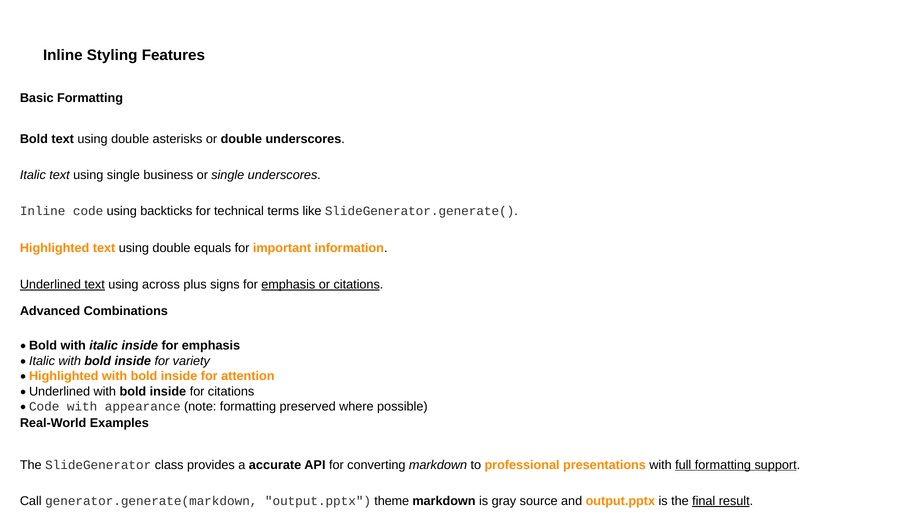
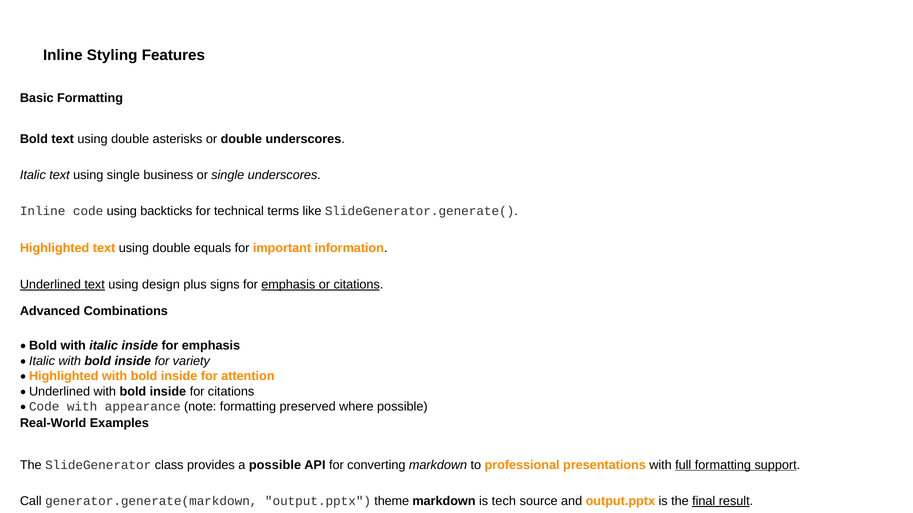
across: across -> design (161, 285)
a accurate: accurate -> possible (275, 465)
gray: gray -> tech (504, 502)
